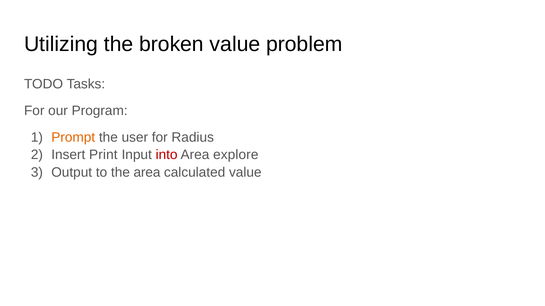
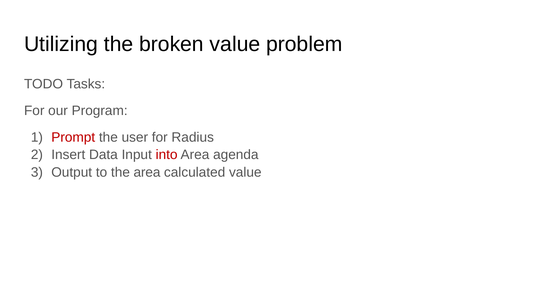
Prompt colour: orange -> red (73, 137)
Print: Print -> Data (103, 155)
explore: explore -> agenda (236, 155)
